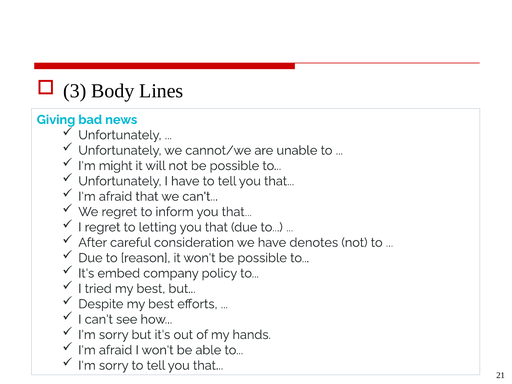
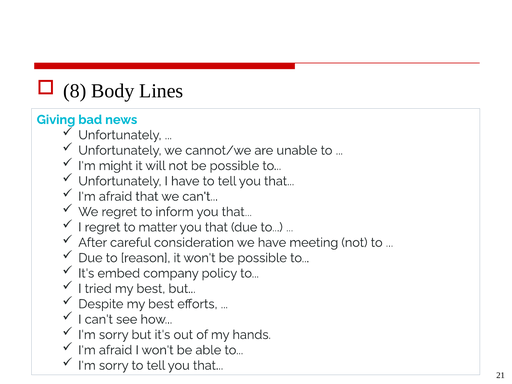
3: 3 -> 8 (75, 91)
letting: letting -> matter (158, 227)
denotes: denotes -> meeting (314, 243)
